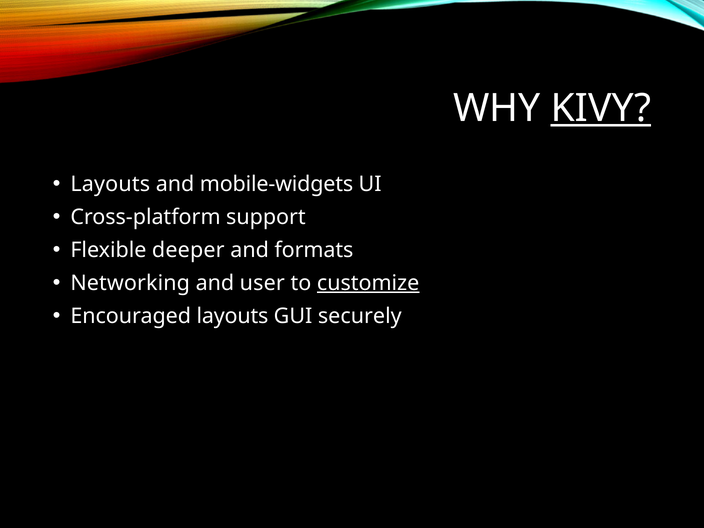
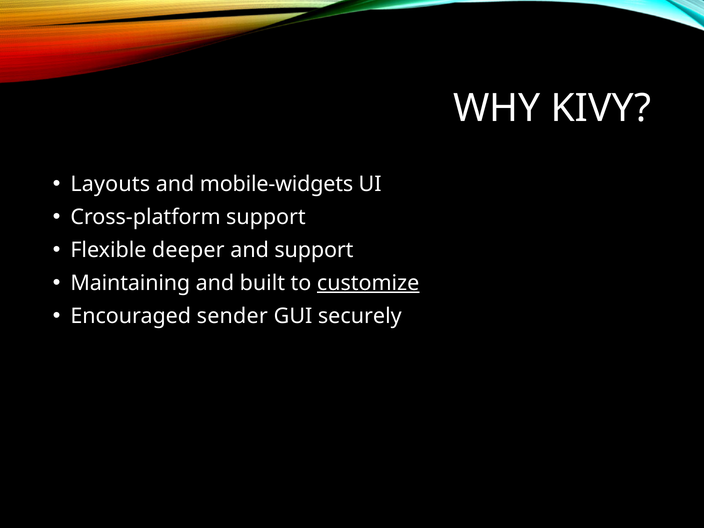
KIVY underline: present -> none (601, 108)
and formats: formats -> support (314, 250)
Networking: Networking -> Maintaining (130, 283)
user: user -> built (262, 283)
Encouraged layouts: layouts -> sender (232, 316)
